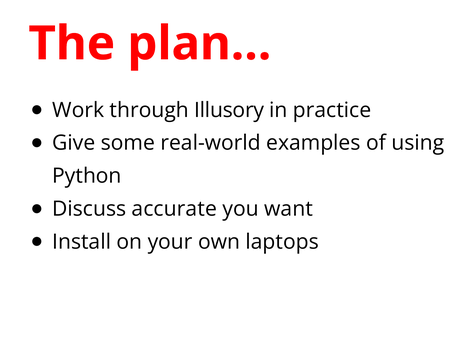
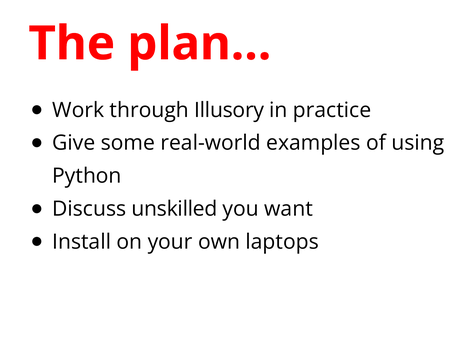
accurate: accurate -> unskilled (174, 209)
